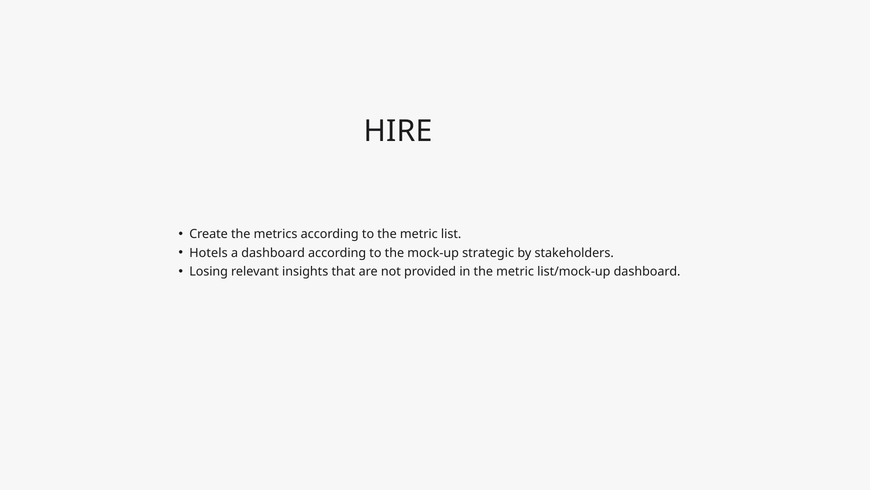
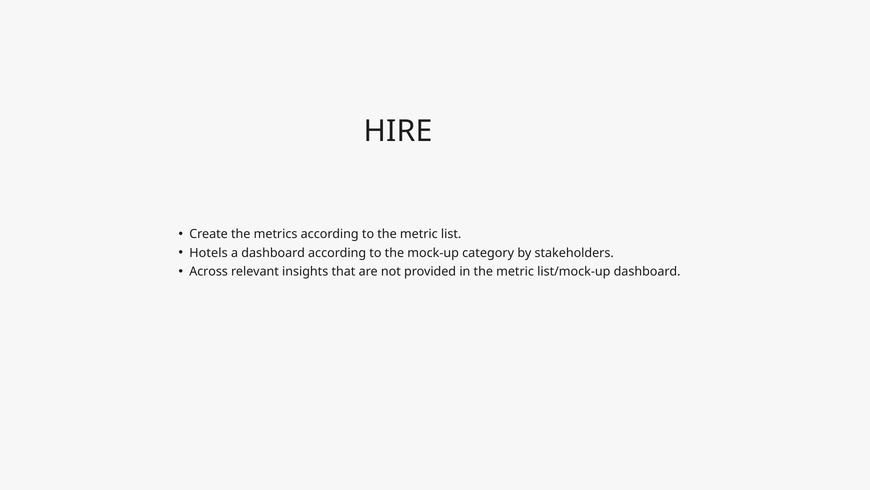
strategic: strategic -> category (488, 253)
Losing: Losing -> Across (209, 271)
